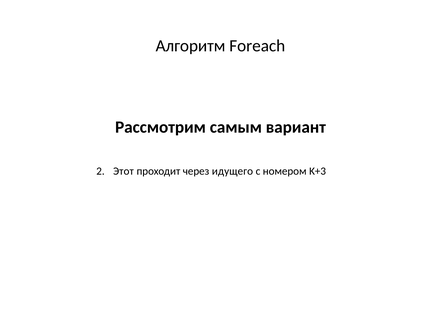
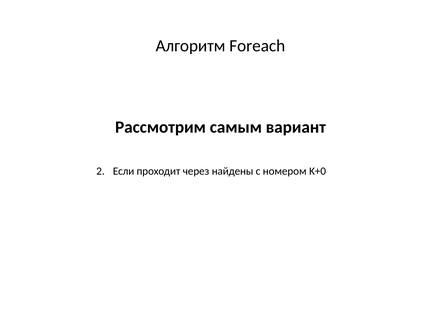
Этот: Этот -> Если (124, 171)
идущего: идущего -> найдены (233, 171)
K+3: K+3 -> K+0 (318, 171)
